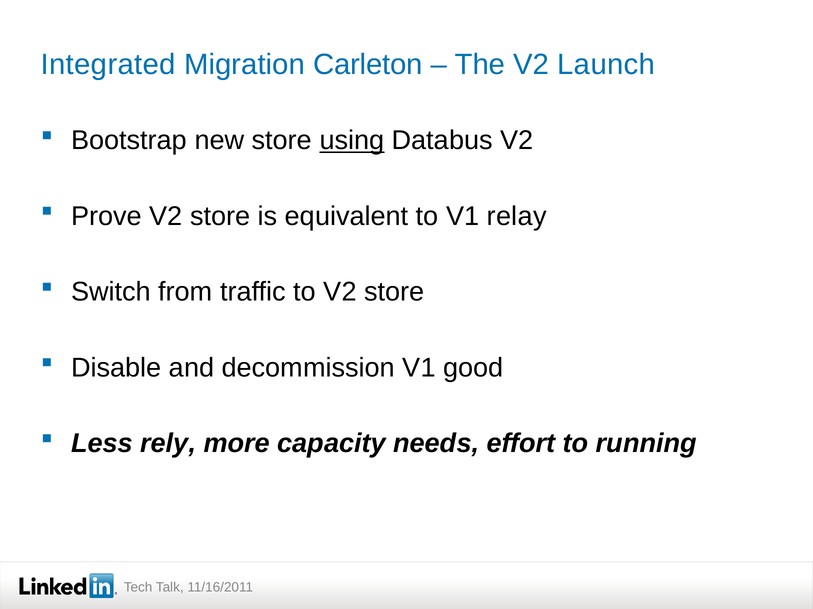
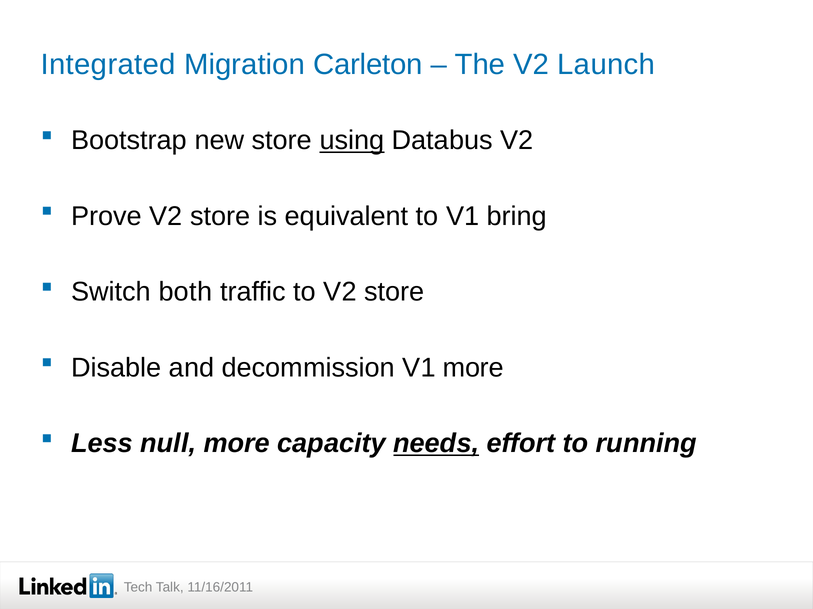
relay: relay -> bring (517, 217)
from: from -> both (185, 292)
V1 good: good -> more (473, 368)
rely: rely -> null (168, 444)
needs underline: none -> present (436, 444)
